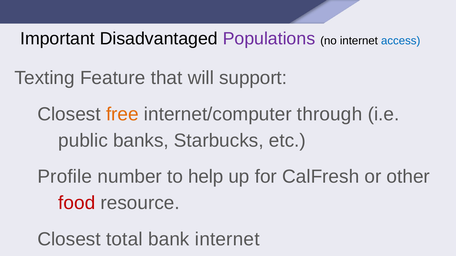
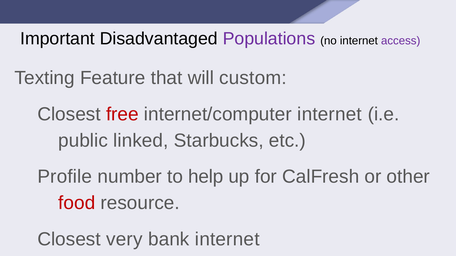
access colour: blue -> purple (401, 41)
will support: support -> custom (253, 78)
free colour: orange -> red (122, 115)
internet/computer through: through -> internet (330, 115)
banks: banks -> linked (141, 141)
total: total -> very (124, 240)
